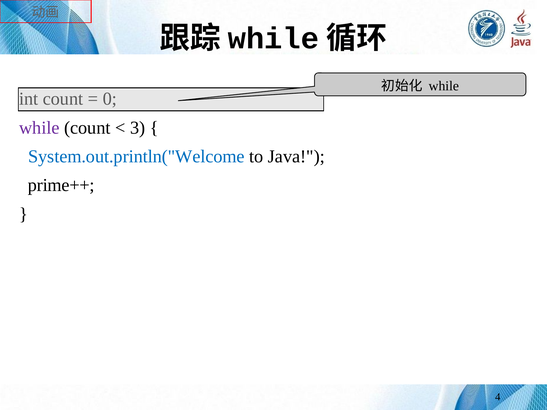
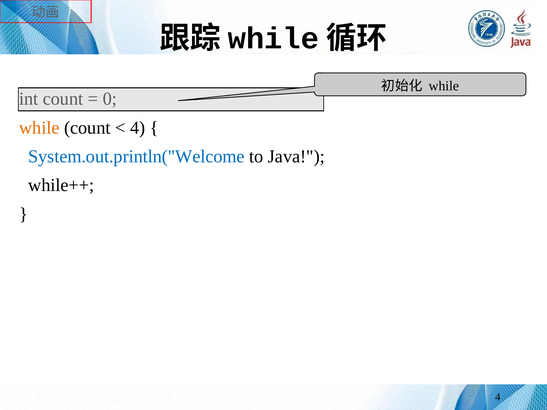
while colour: purple -> orange (39, 128)
3: 3 -> 4 (138, 128)
prime++: prime++ -> while++ (61, 185)
